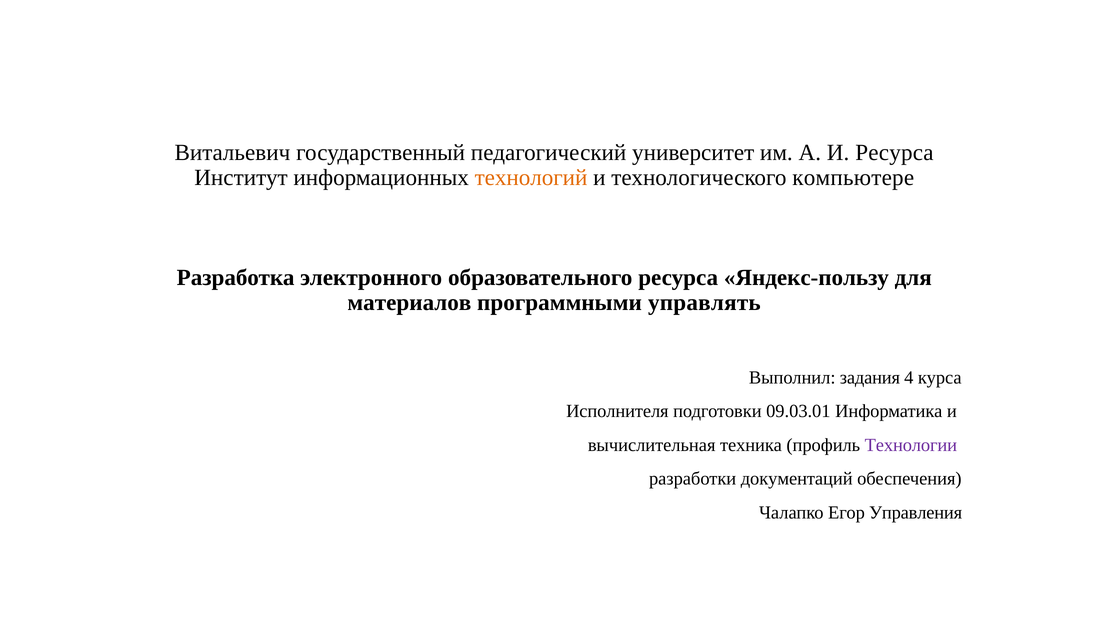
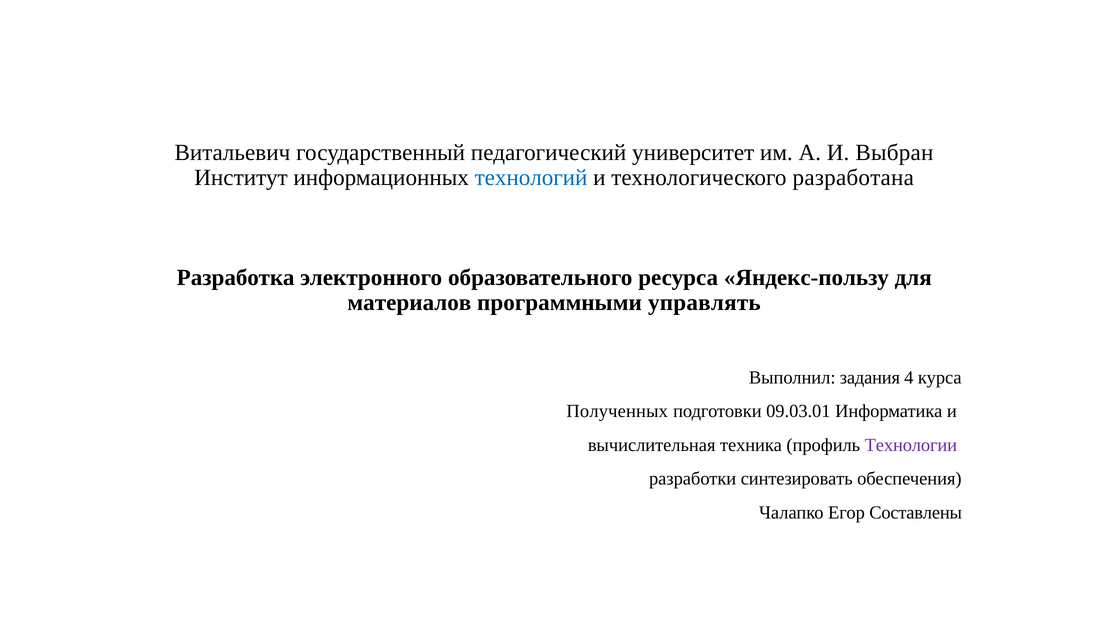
И Ресурса: Ресурса -> Выбран (894, 153)
технологий colour: orange -> blue (531, 178)
компьютере: компьютере -> разработана (853, 178)
Исполнителя: Исполнителя -> Полученных (617, 411)
документаций: документаций -> синтезировать (797, 479)
Управления: Управления -> Составлены (916, 512)
